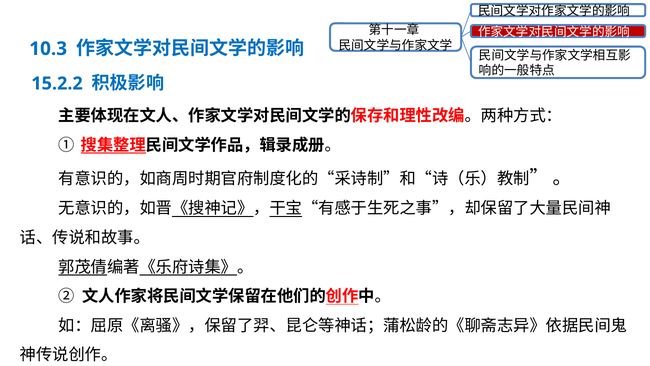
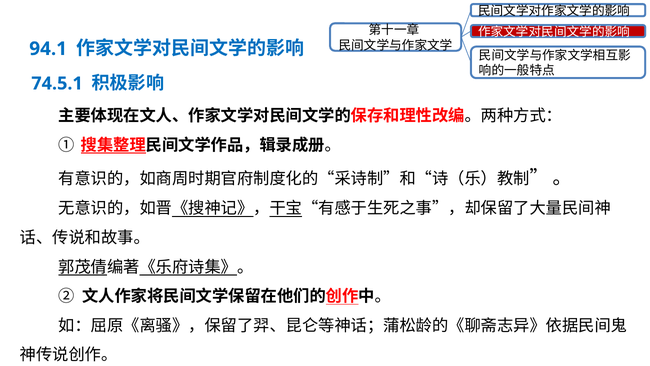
10.3: 10.3 -> 94.1 (48, 49)
15.2.2: 15.2.2 -> 74.5.1 (57, 83)
